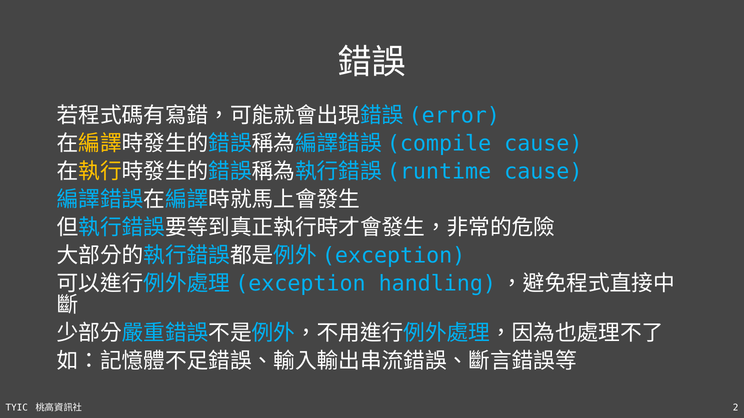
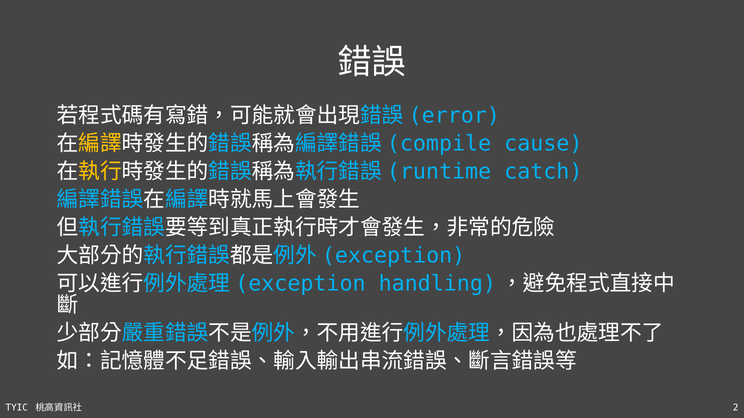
cause: cause -> catch (543, 172)
